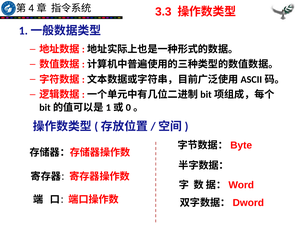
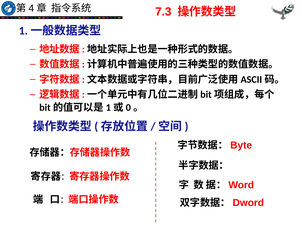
3.3: 3.3 -> 7.3 (163, 12)
